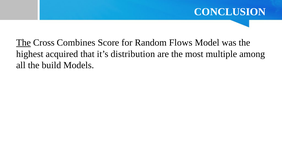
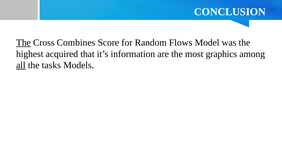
distribution: distribution -> information (133, 54)
multiple: multiple -> graphics (221, 54)
all underline: none -> present (21, 65)
build: build -> tasks (51, 65)
